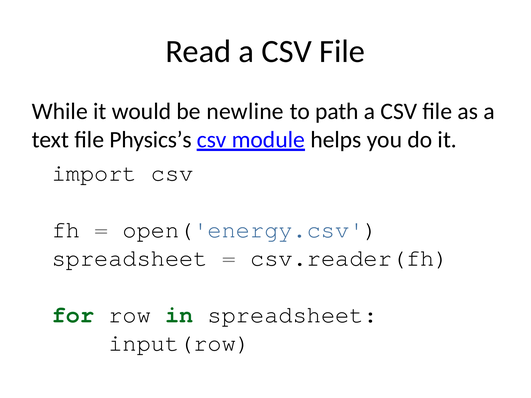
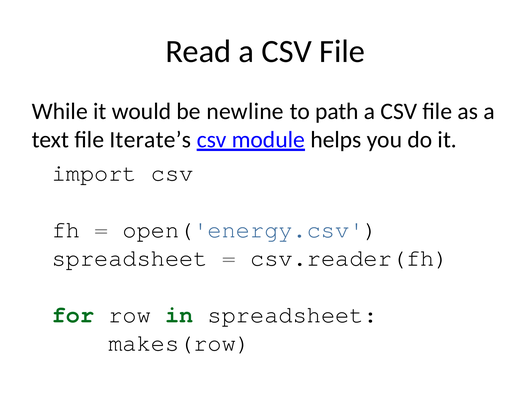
Physics’s: Physics’s -> Iterate’s (150, 140)
input(row: input(row -> makes(row (179, 343)
